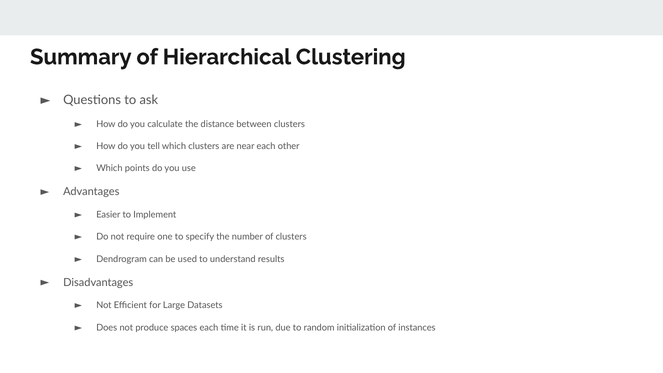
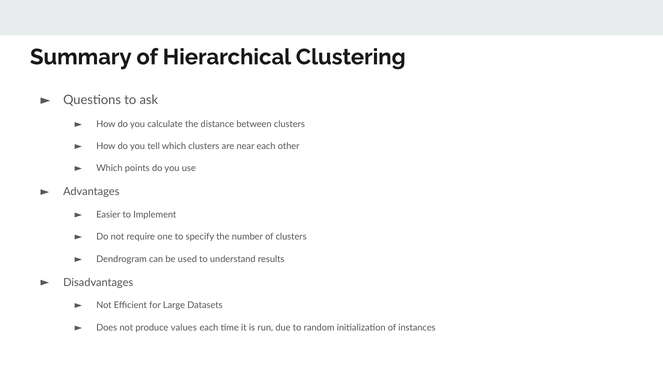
spaces: spaces -> values (184, 328)
